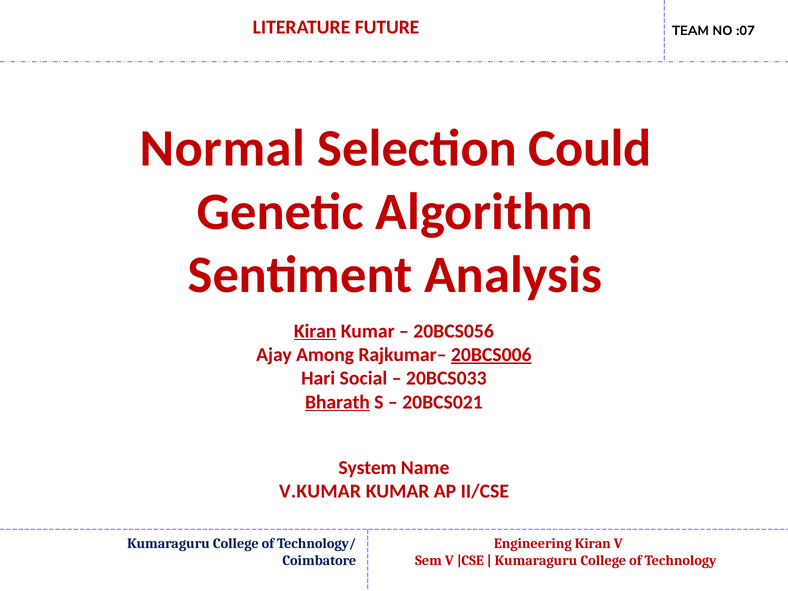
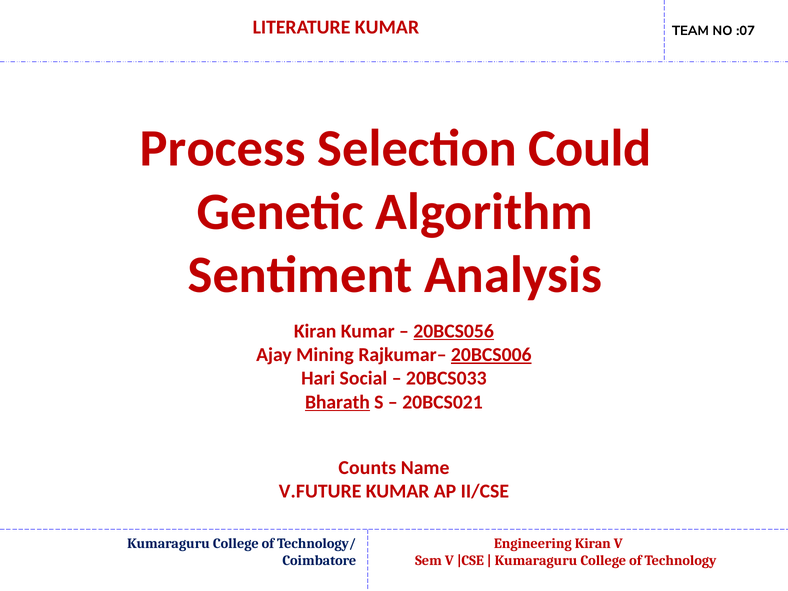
LITERATURE FUTURE: FUTURE -> KUMAR (387, 27)
Normal: Normal -> Process (223, 149)
Kiran underline: present -> none (315, 331)
20BCS056 underline: none -> present (454, 331)
Among: Among -> Mining (325, 355)
System: System -> Counts (367, 468)
V.KUMAR: V.KUMAR -> V.FUTURE (320, 491)
